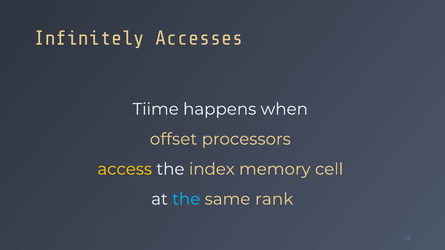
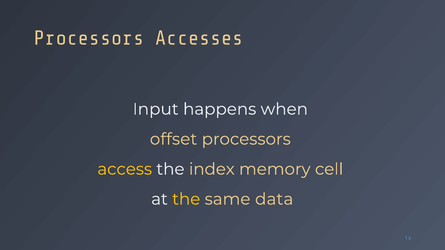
Infinitely: Infinitely -> Processors (89, 38)
Tiime: Tiime -> Input (156, 109)
the colour: light blue -> yellow (186, 199)
rank: rank -> data (274, 199)
